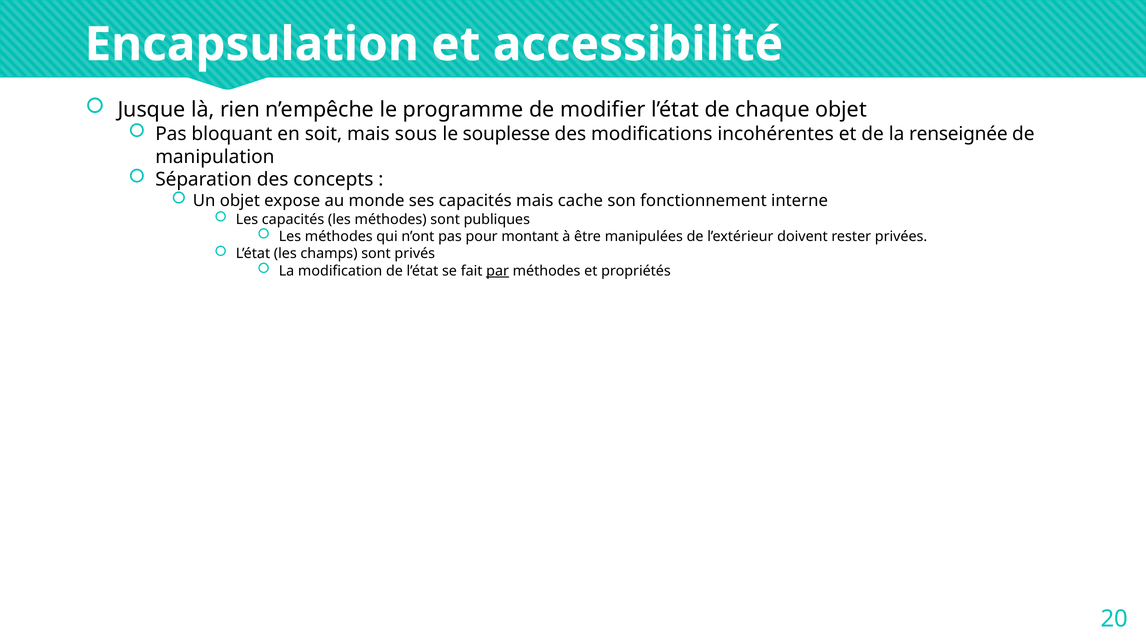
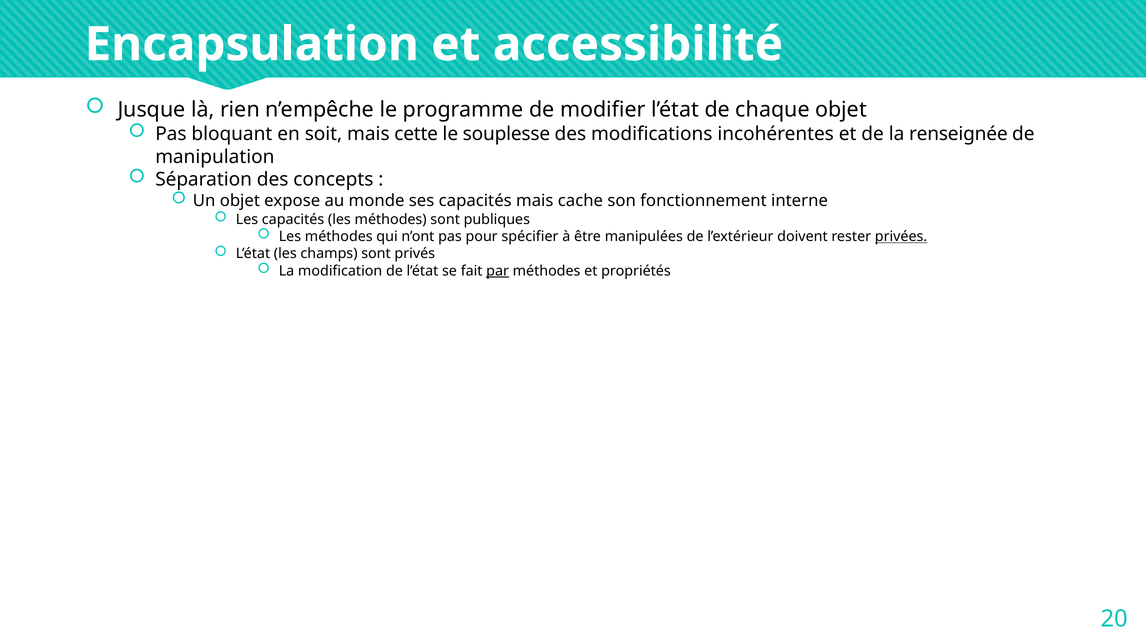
sous: sous -> cette (416, 134)
montant: montant -> spécifier (530, 237)
privées underline: none -> present (901, 237)
